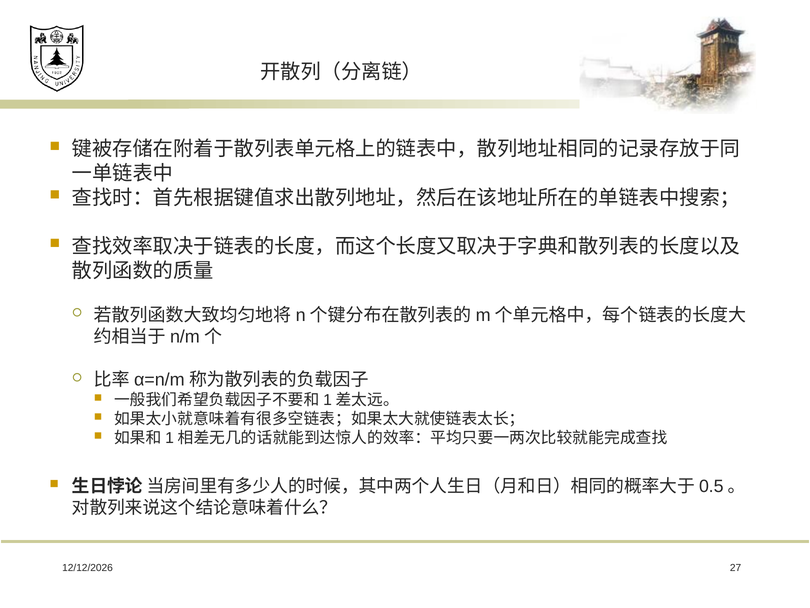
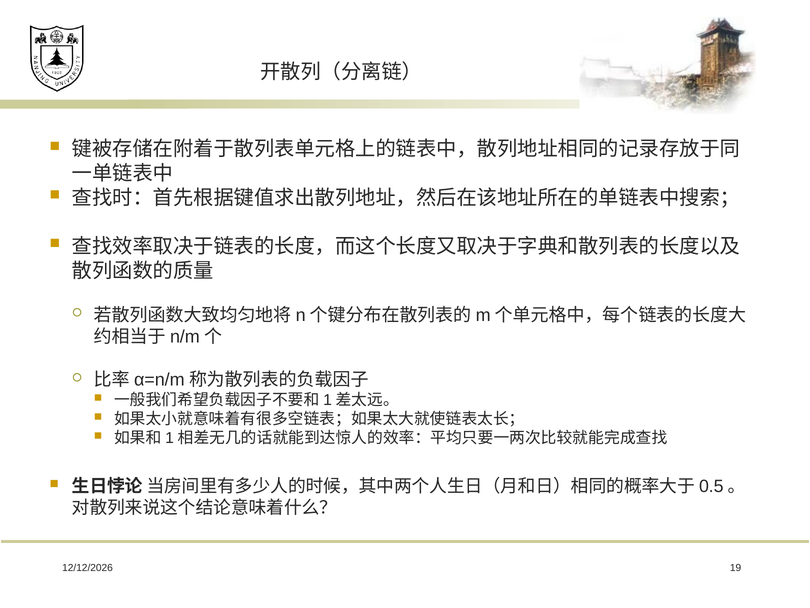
27: 27 -> 19 (736, 568)
